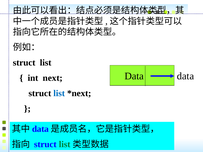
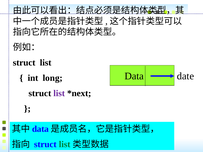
Data data: data -> date (185, 76)
next: next -> long (53, 78)
list colour: blue -> purple (59, 93)
